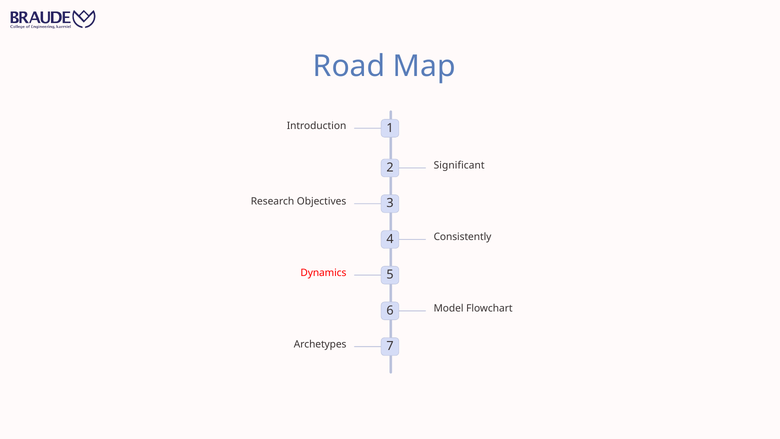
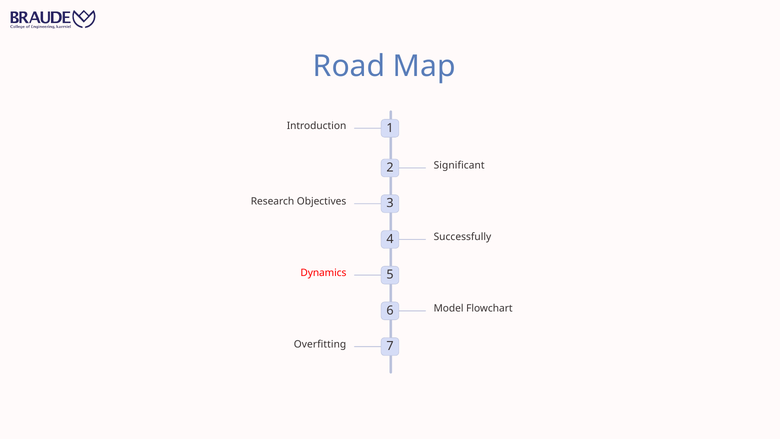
Consistently: Consistently -> Successfully (462, 237)
Archetypes: Archetypes -> Overfitting (320, 344)
